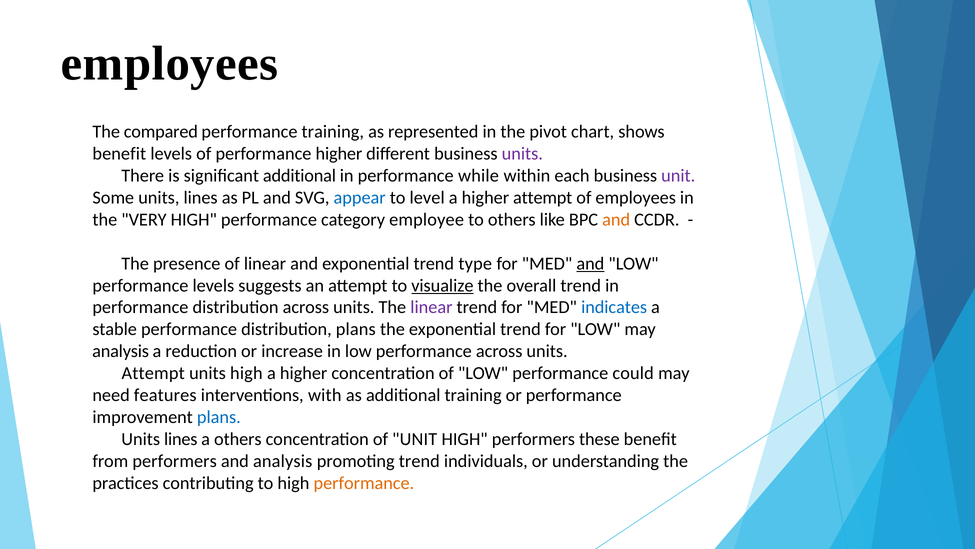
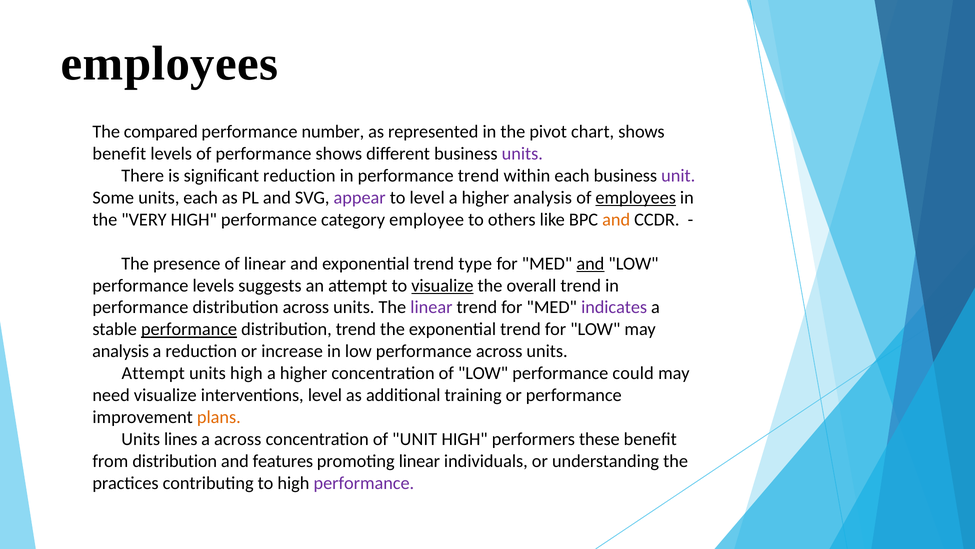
performance training: training -> number (333, 132)
performance higher: higher -> shows (339, 154)
significant additional: additional -> reduction (299, 175)
performance while: while -> trend (479, 175)
Some units lines: lines -> each (201, 197)
appear colour: blue -> purple (360, 197)
higher attempt: attempt -> analysis (543, 197)
employees underline: none -> present (636, 197)
indicates colour: blue -> purple (614, 307)
performance underline: none -> present (189, 329)
distribution plans: plans -> trend (356, 329)
need features: features -> visualize (165, 395)
interventions with: with -> level (325, 395)
plans colour: blue -> orange (219, 417)
a others: others -> across (238, 439)
from performers: performers -> distribution (175, 461)
and analysis: analysis -> features (283, 461)
promoting trend: trend -> linear (419, 461)
performance colour: orange -> purple (364, 483)
